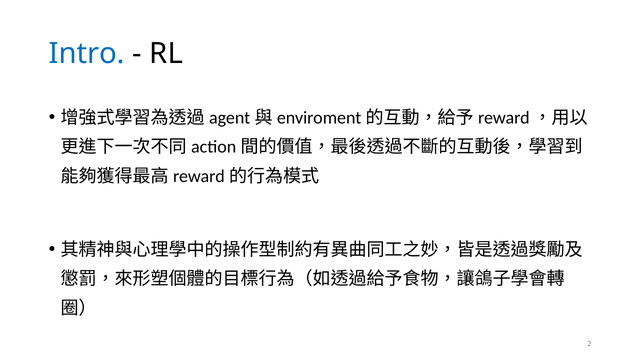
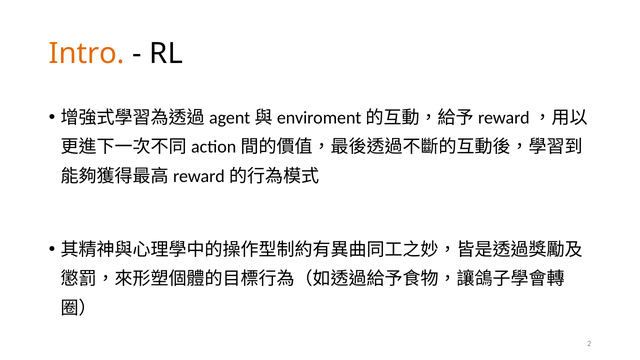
Intro colour: blue -> orange (87, 54)
